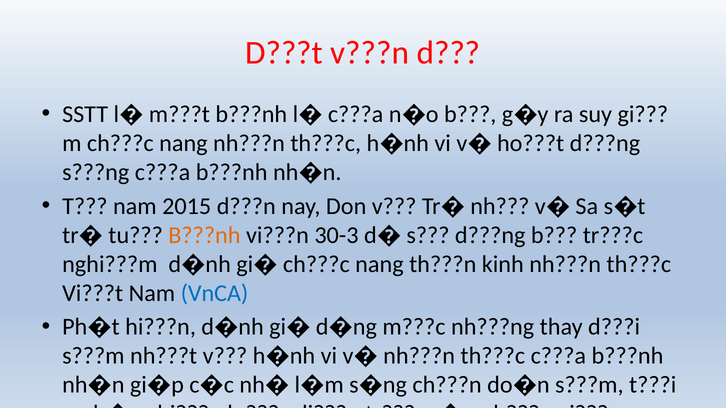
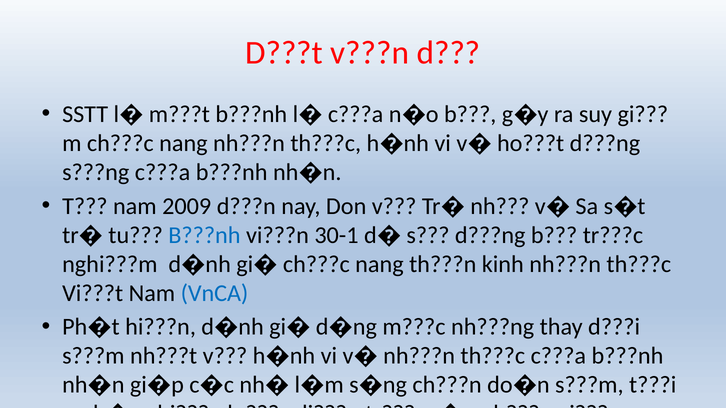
2015: 2015 -> 2009 (187, 206)
B???nh colour: orange -> blue (204, 235)
30-3: 30-3 -> 30-1 (336, 235)
